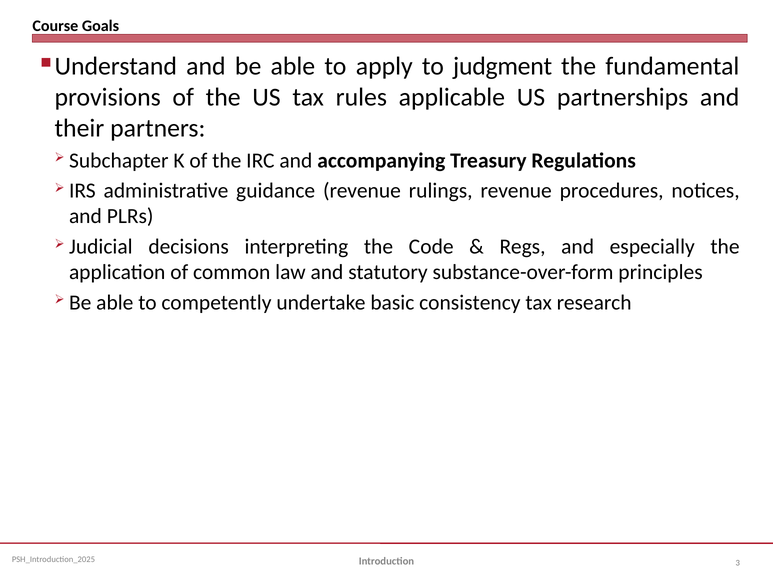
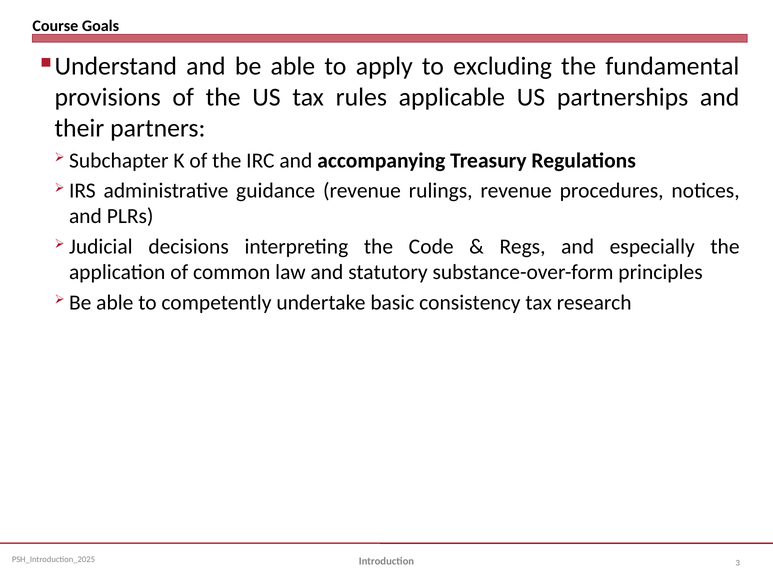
judgment: judgment -> excluding (503, 66)
